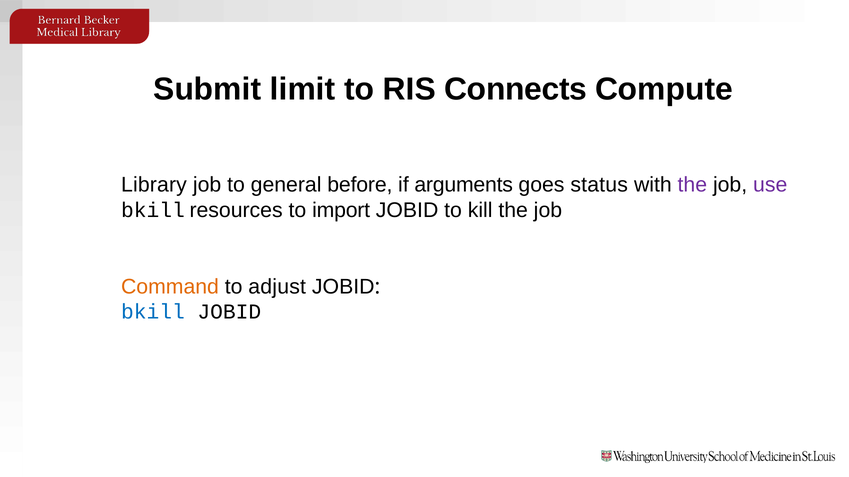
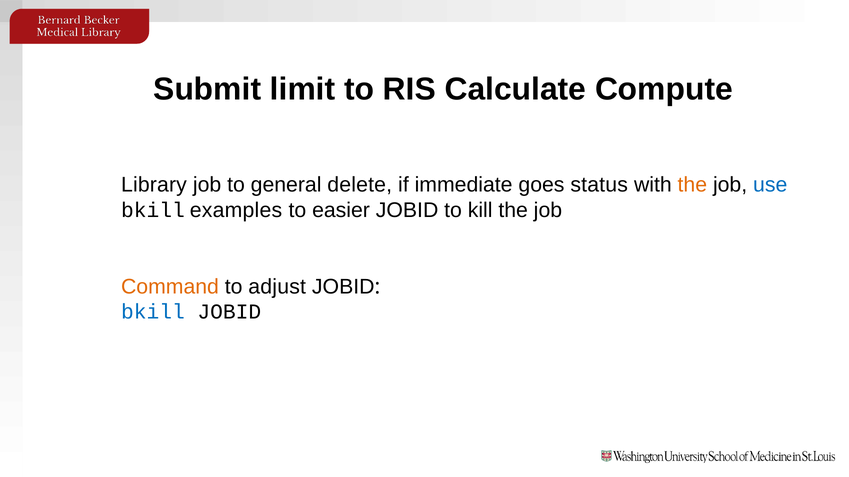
Connects: Connects -> Calculate (515, 89)
before: before -> delete (360, 185)
arguments: arguments -> immediate (464, 185)
the colour: purple -> orange (692, 185)
use colour: purple -> blue (770, 185)
resources: resources -> examples (236, 210)
import: import -> easier (341, 210)
